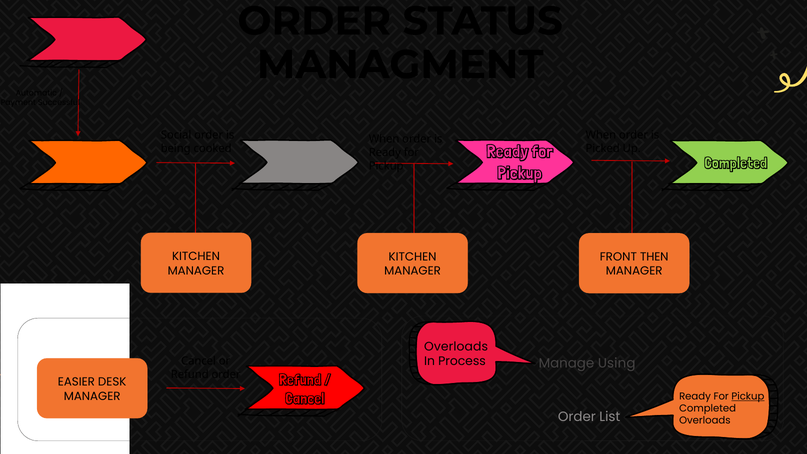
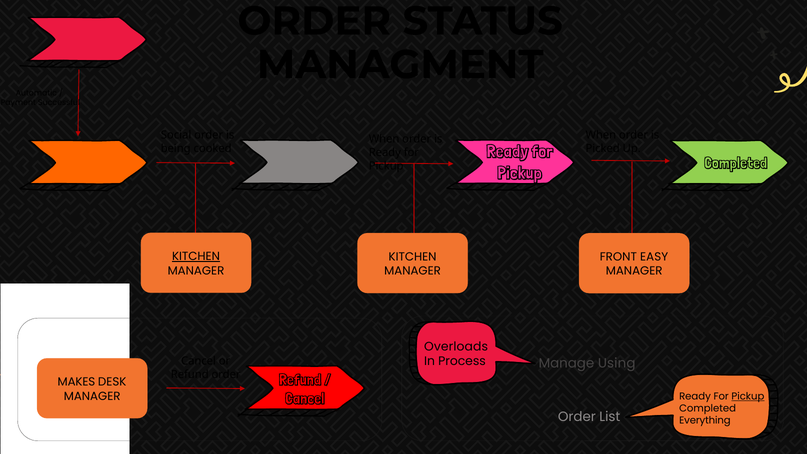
KITCHEN underline: none -> present (196, 256)
THEN: THEN -> EASY (654, 257)
EASIER: EASIER -> MAKES (76, 382)
Overloads: Overloads -> Everything (705, 420)
